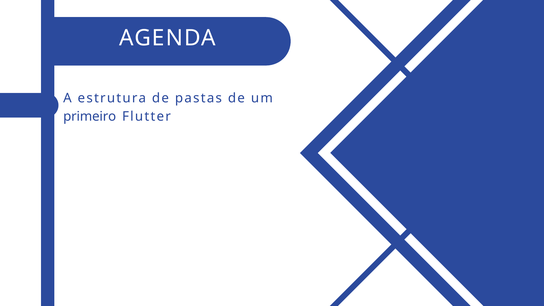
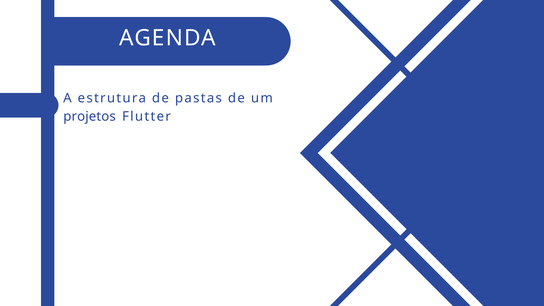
primeiro: primeiro -> projetos (90, 117)
